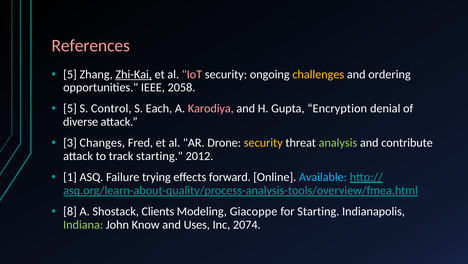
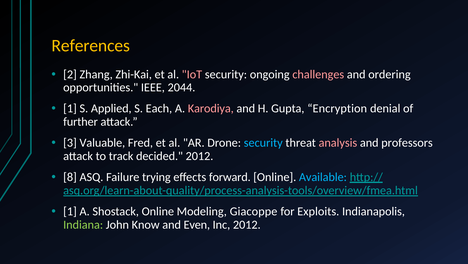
References colour: pink -> yellow (91, 46)
5: 5 -> 2 (70, 74)
Zhi-Kai underline: present -> none (134, 74)
challenges colour: yellow -> pink (318, 74)
2058: 2058 -> 2044 (181, 87)
5: 5 -> 1 (70, 108)
Control: Control -> Applied (111, 108)
diverse: diverse -> further (81, 121)
Changes: Changes -> Valuable (102, 142)
security colour: yellow -> light blue (263, 142)
analysis colour: light green -> pink (338, 142)
contribute: contribute -> professors (407, 142)
track starting: starting -> decided (160, 156)
1: 1 -> 8 (70, 177)
8: 8 -> 1 (70, 211)
Shostack Clients: Clients -> Online (158, 211)
for Starting: Starting -> Exploits (318, 211)
Uses: Uses -> Even (197, 224)
Inc 2074: 2074 -> 2012 (247, 224)
